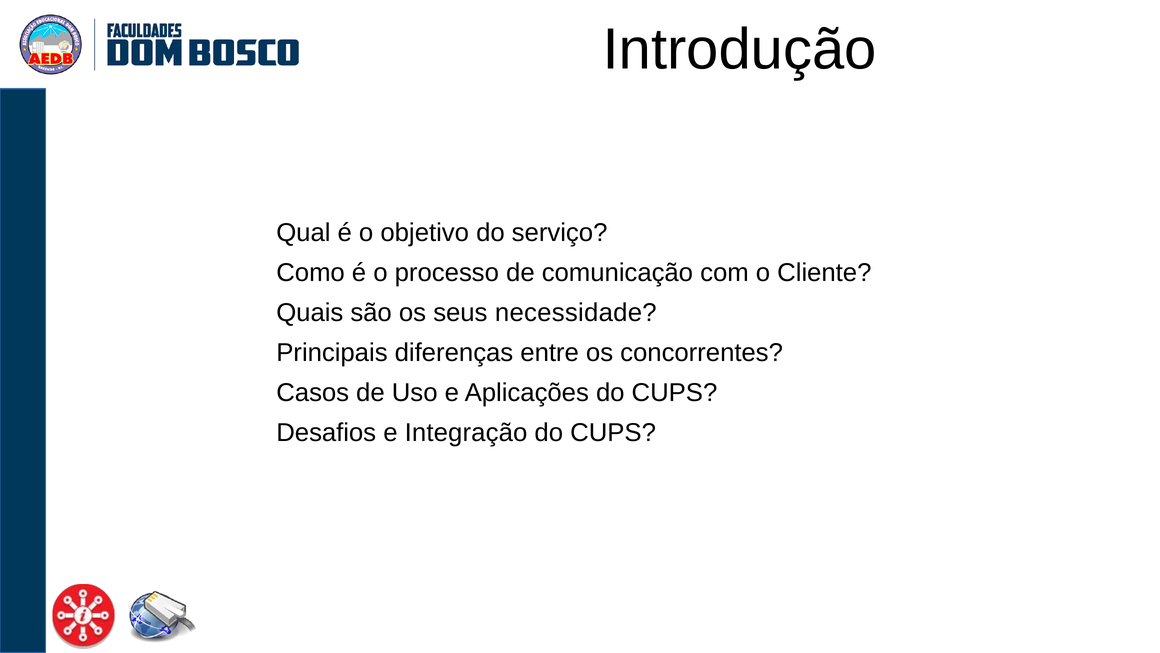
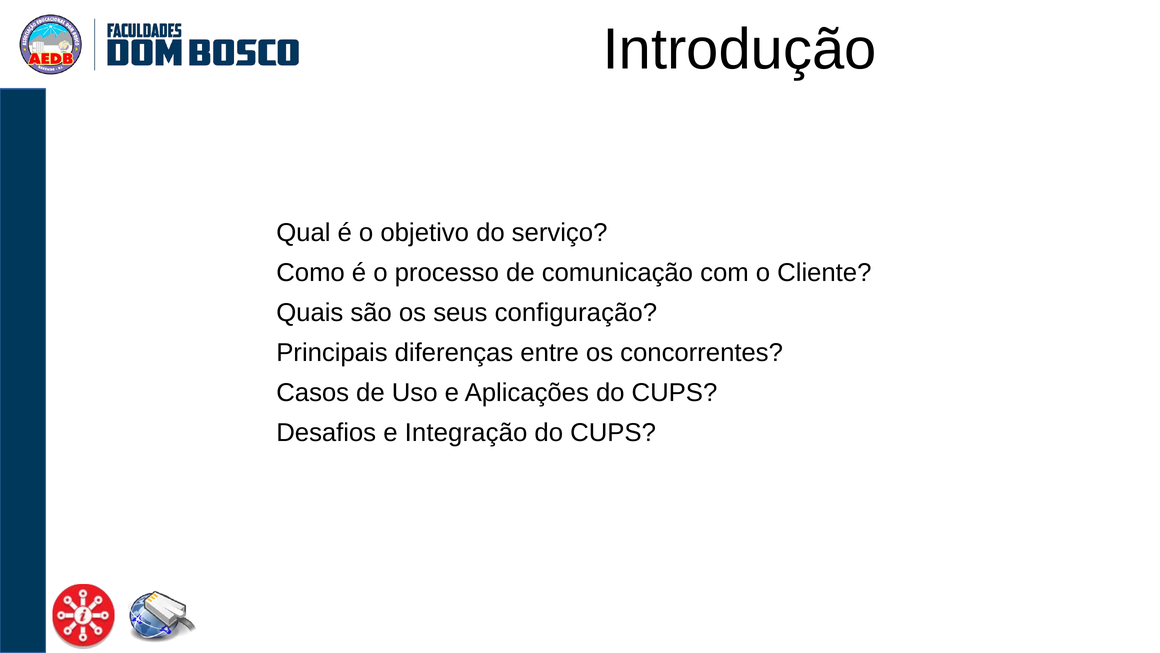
necessidade: necessidade -> configuração (576, 313)
